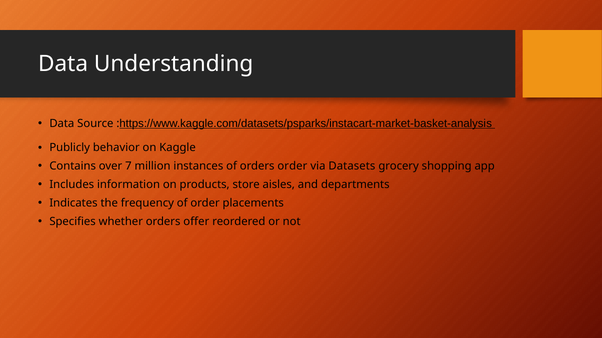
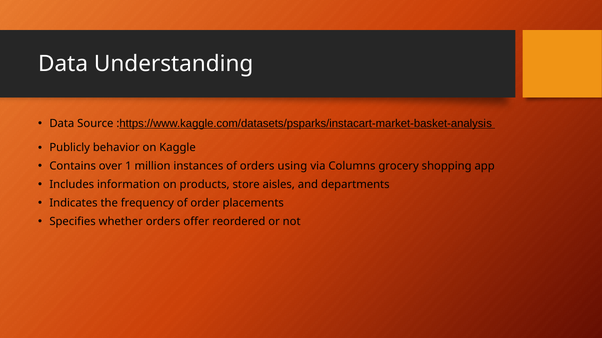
7: 7 -> 1 (128, 167)
orders order: order -> using (292, 167)
Datasets: Datasets -> Columns (352, 167)
